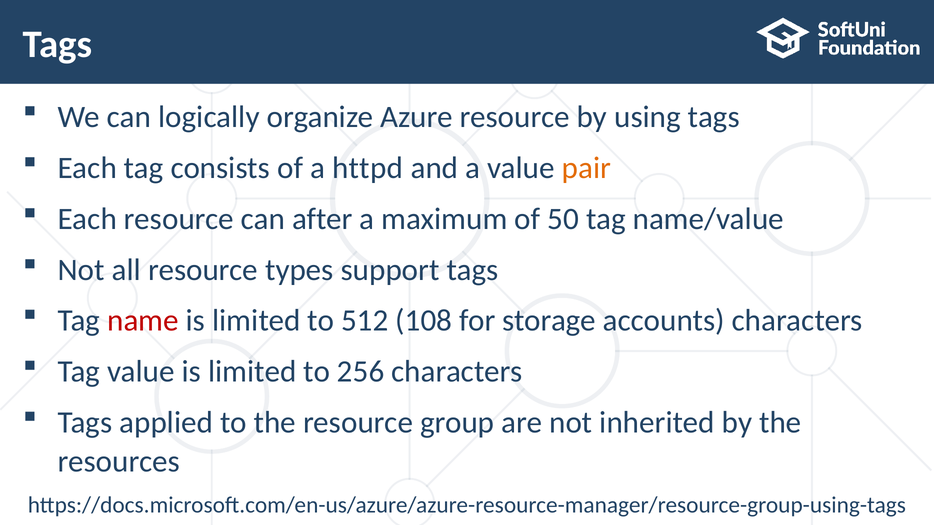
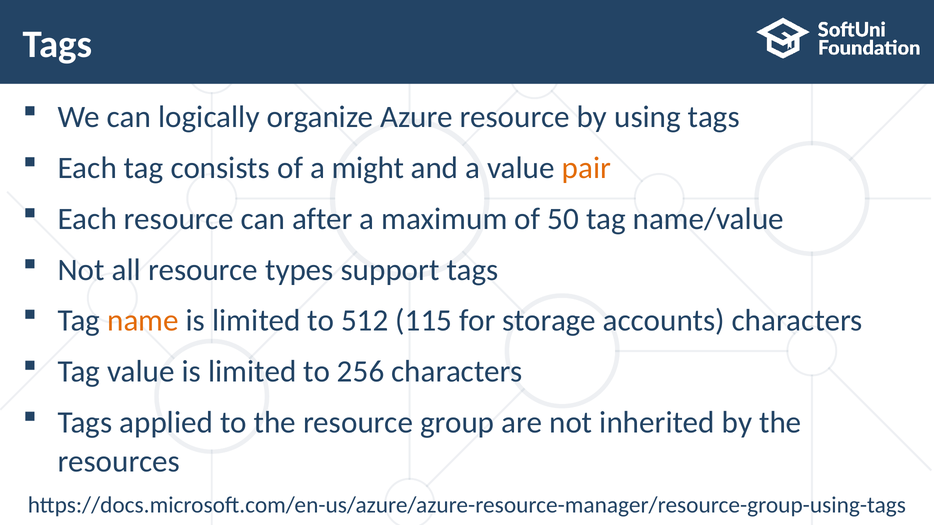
httpd: httpd -> might (368, 168)
name colour: red -> orange (143, 321)
108: 108 -> 115 (424, 321)
